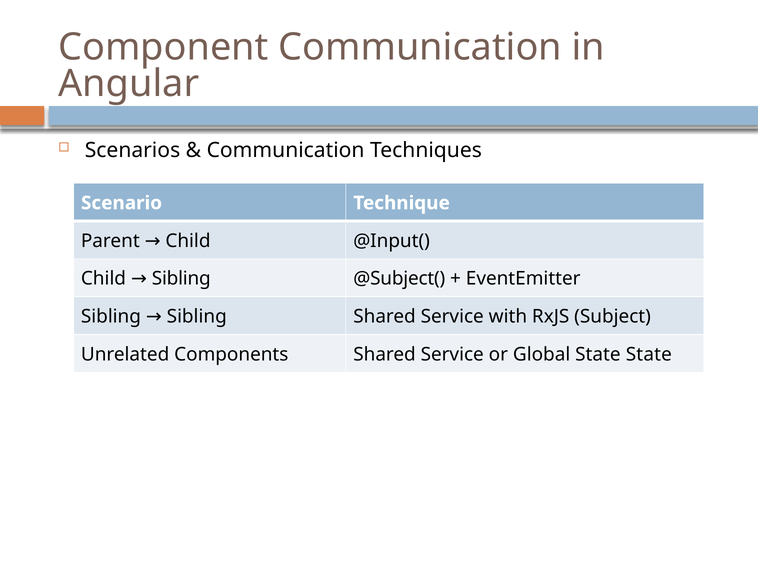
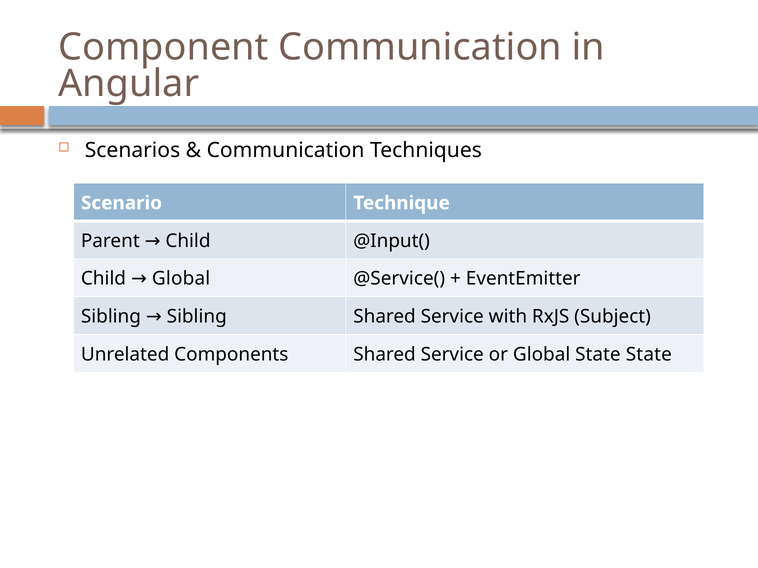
@Subject(: @Subject( -> @Service( (399, 279)
Child Sibling: Sibling -> Global (181, 279)
